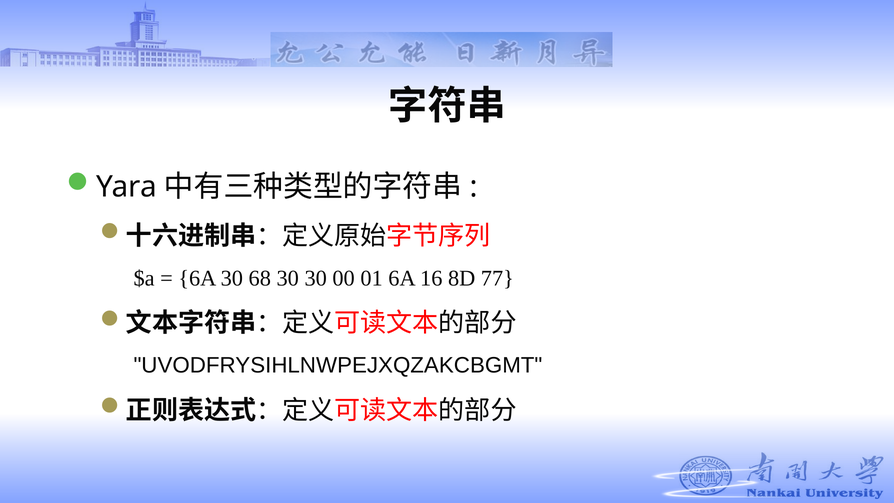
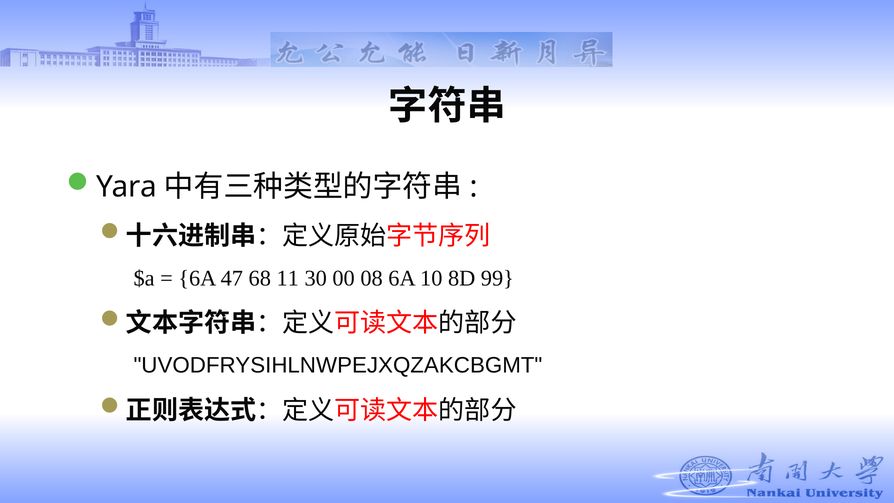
6A 30: 30 -> 47 (232, 278)
68 30: 30 -> 11 (288, 278)
01: 01 -> 08 (372, 278)
16: 16 -> 10 (431, 278)
77: 77 -> 99 (497, 278)
